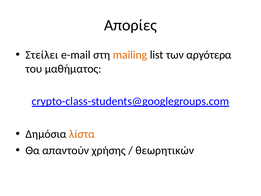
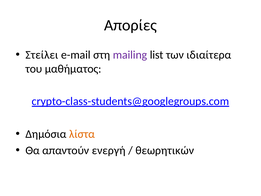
mailing colour: orange -> purple (130, 55)
αργότερα: αργότερα -> ιδιαίτερα (209, 55)
χρήσης: χρήσης -> ενεργή (109, 150)
